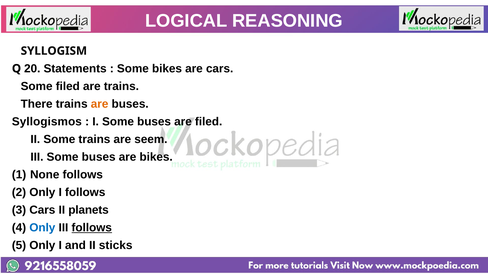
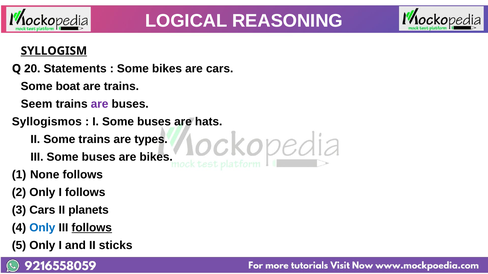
SYLLOGISM underline: none -> present (54, 51)
Some filed: filed -> boat (68, 86)
There: There -> Seem (37, 104)
are colour: orange -> purple (100, 104)
are filed: filed -> hats (209, 122)
seem: seem -> types (151, 140)
